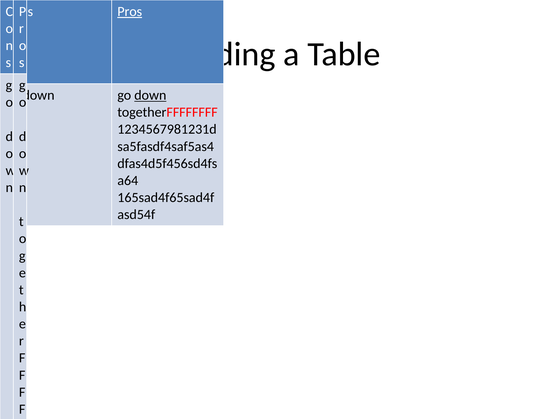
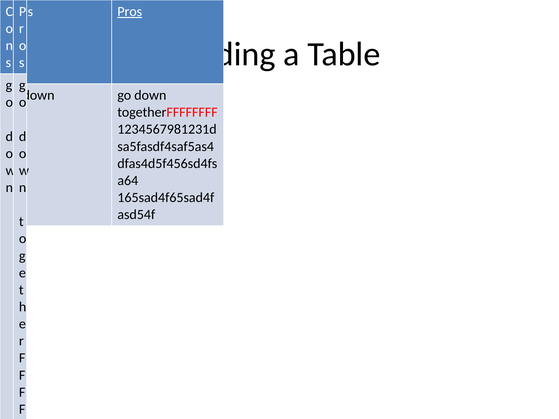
down underline: present -> none (150, 95)
